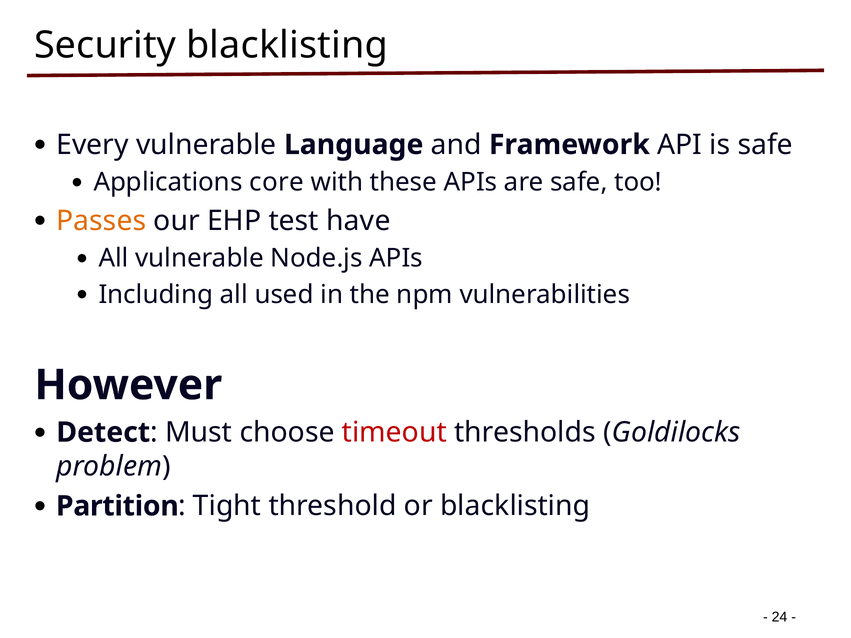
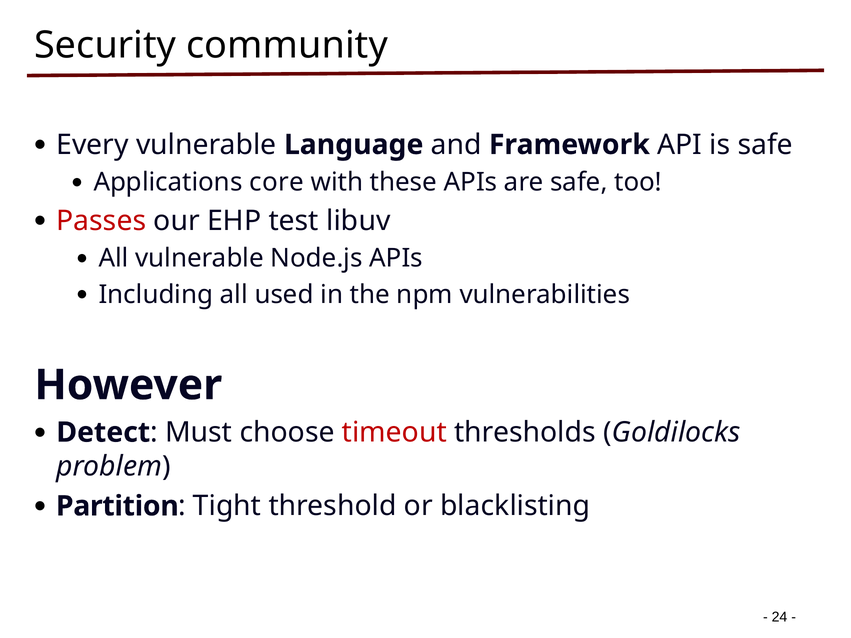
Security blacklisting: blacklisting -> community (287, 45)
Passes colour: orange -> red (101, 221)
have: have -> libuv (358, 221)
